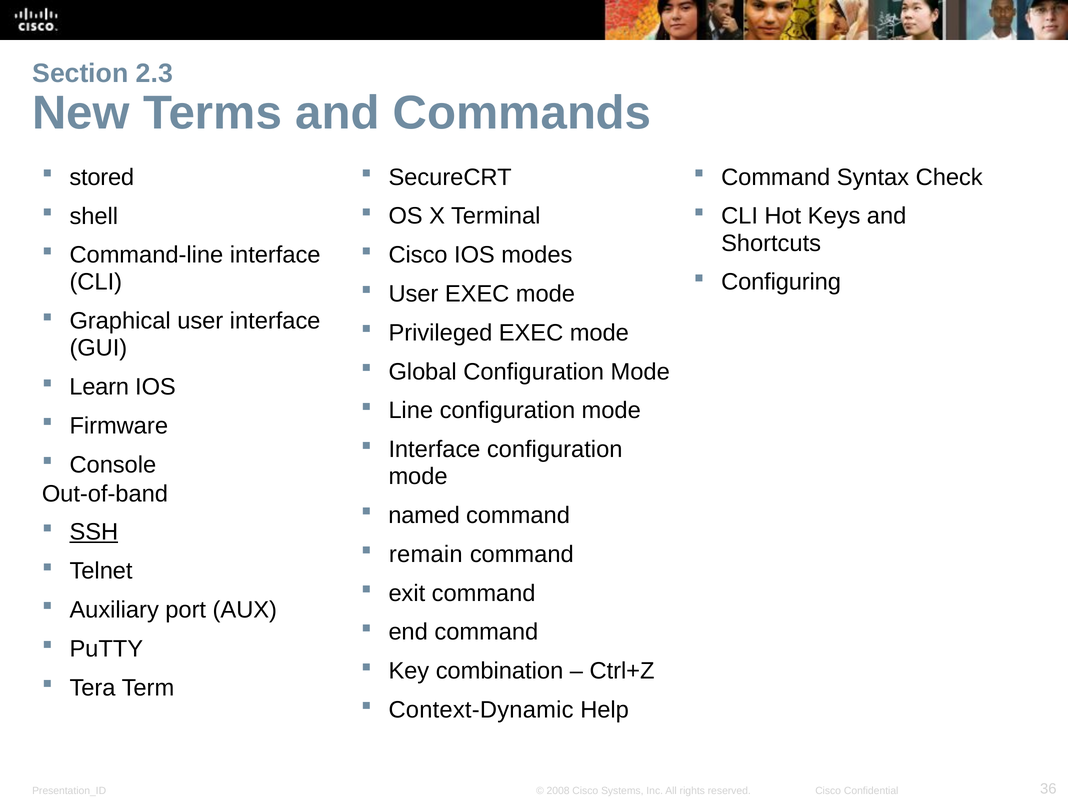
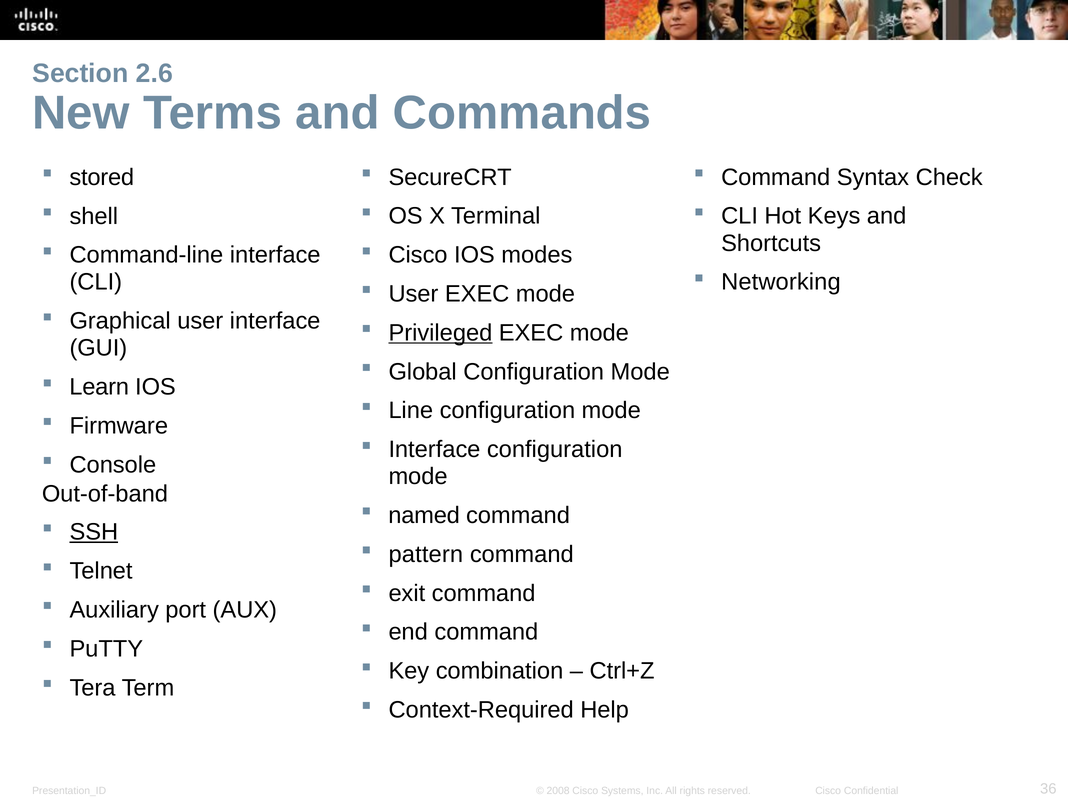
2.3: 2.3 -> 2.6 (154, 73)
Configuring: Configuring -> Networking (781, 282)
Privileged underline: none -> present (440, 333)
remain: remain -> pattern (426, 554)
Context-Dynamic: Context-Dynamic -> Context-Required (481, 710)
